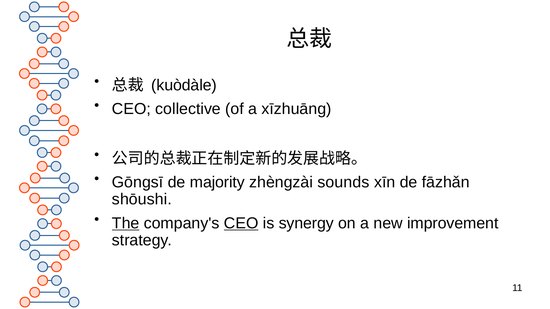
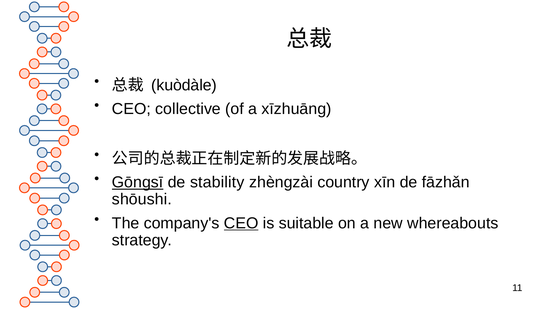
Gōngsī underline: none -> present (138, 182)
majority: majority -> stability (217, 182)
sounds: sounds -> country (344, 182)
The underline: present -> none (126, 223)
synergy: synergy -> suitable (306, 223)
improvement: improvement -> whereabouts (453, 223)
